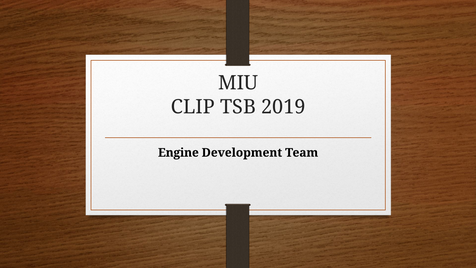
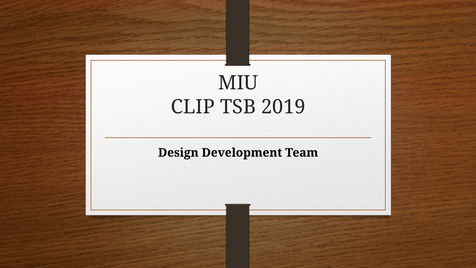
Engine: Engine -> Design (178, 153)
